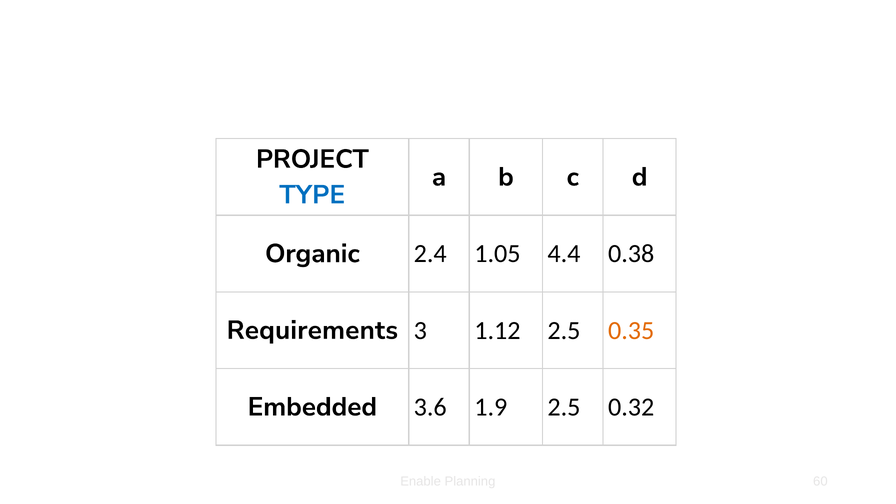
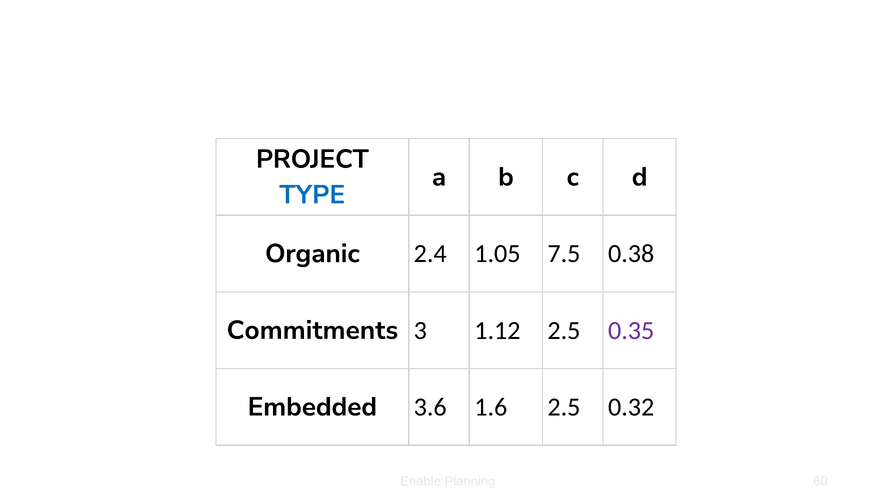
4.4: 4.4 -> 7.5 (564, 254)
Requirements: Requirements -> Commitments (312, 330)
0.35 colour: orange -> purple (631, 330)
1.9: 1.9 -> 1.6 (491, 407)
